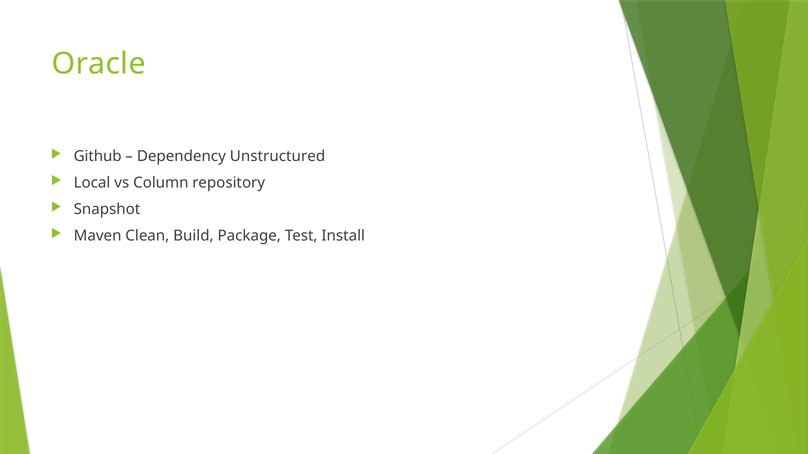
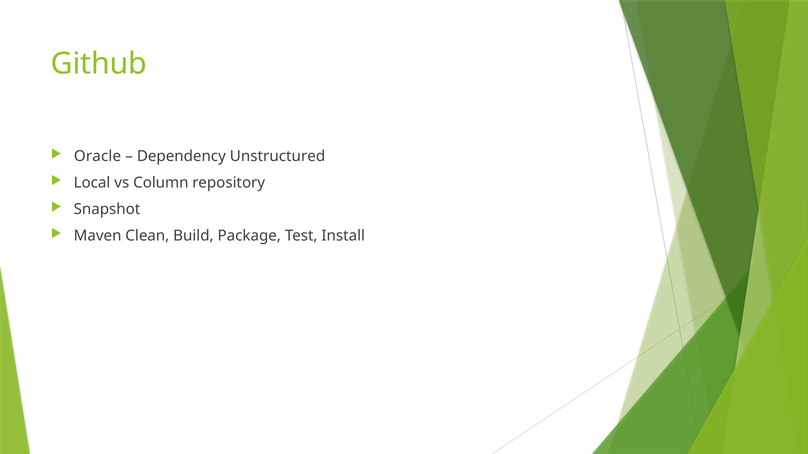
Oracle: Oracle -> Github (99, 64)
Github: Github -> Oracle (98, 156)
